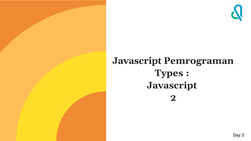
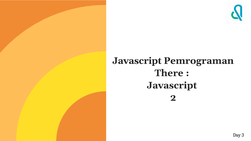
Types: Types -> There (169, 73)
